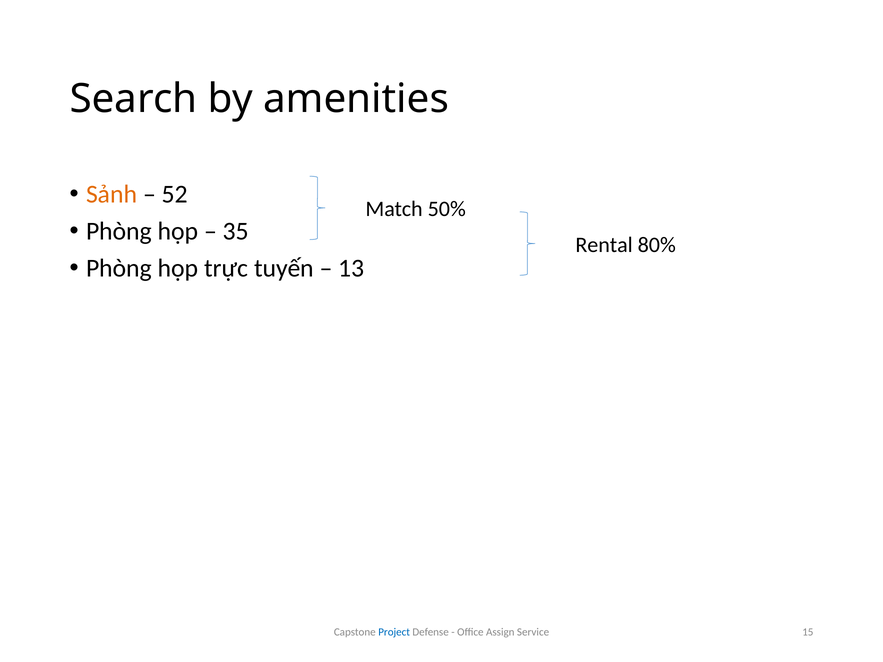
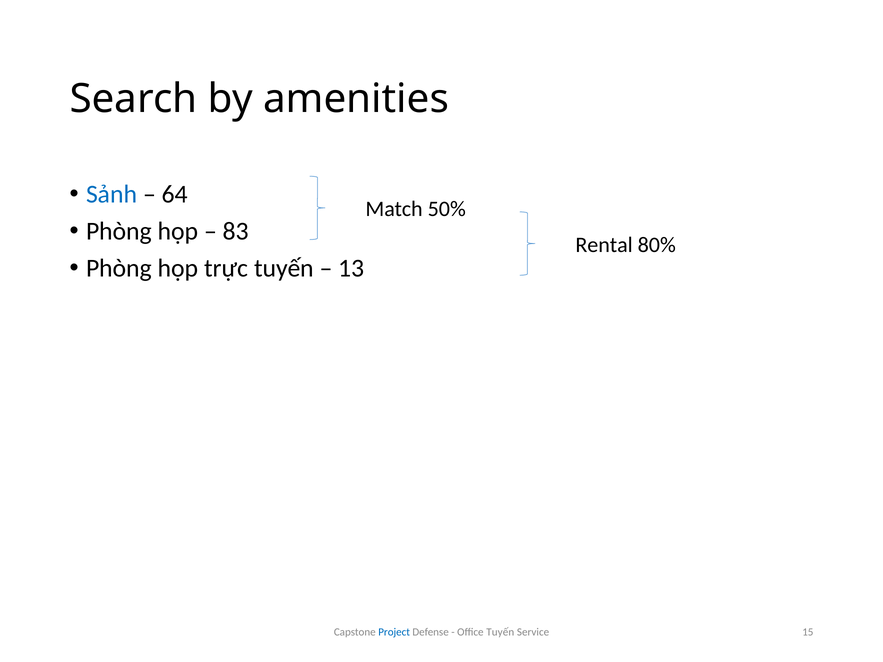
Sảnh colour: orange -> blue (112, 194)
52: 52 -> 64 (175, 194)
35: 35 -> 83 (236, 231)
Office Assign: Assign -> Tuyến (500, 632)
